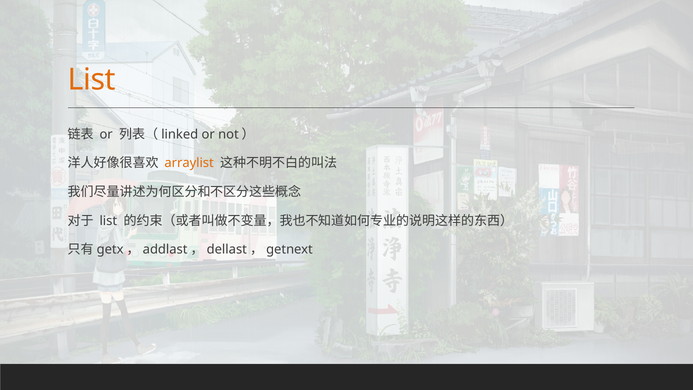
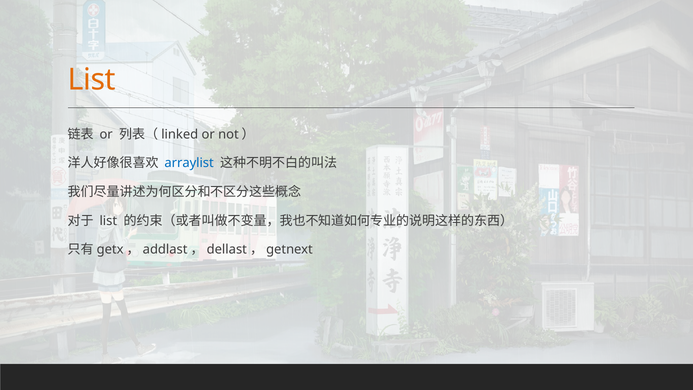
arraylist colour: orange -> blue (189, 163)
